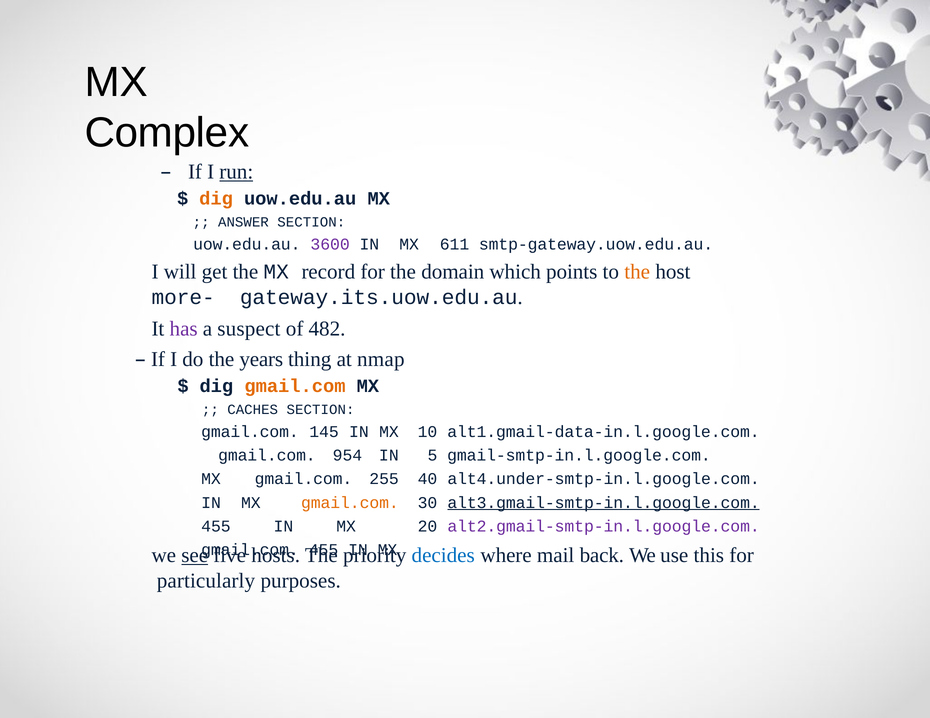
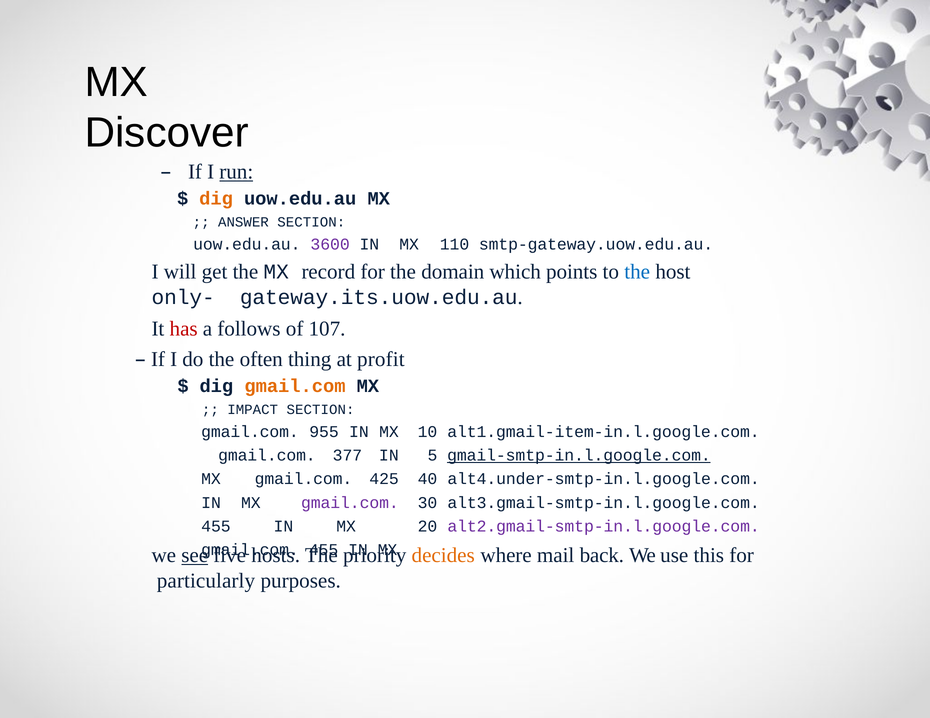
Complex: Complex -> Discover (167, 133)
611: 611 -> 110 (455, 244)
the colour: orange -> blue (637, 272)
more-: more- -> only- (183, 298)
has colour: purple -> red (184, 329)
suspect: suspect -> follows (249, 329)
482: 482 -> 107 (327, 329)
years: years -> often (261, 360)
nmap: nmap -> profit (381, 360)
CACHES: CACHES -> IMPACT (253, 410)
145: 145 -> 955 (324, 432)
alt1.gmail-data-in.l.google.com: alt1.gmail-data-in.l.google.com -> alt1.gmail-item-in.l.google.com (603, 432)
954: 954 -> 377 (347, 456)
gmail-smtp-in.l.google.com underline: none -> present (579, 456)
255: 255 -> 425 (384, 479)
gmail.com colour: orange -> purple (350, 503)
alt3.gmail-smtp-in.l.google.com underline: present -> none (604, 503)
decides colour: blue -> orange (443, 556)
